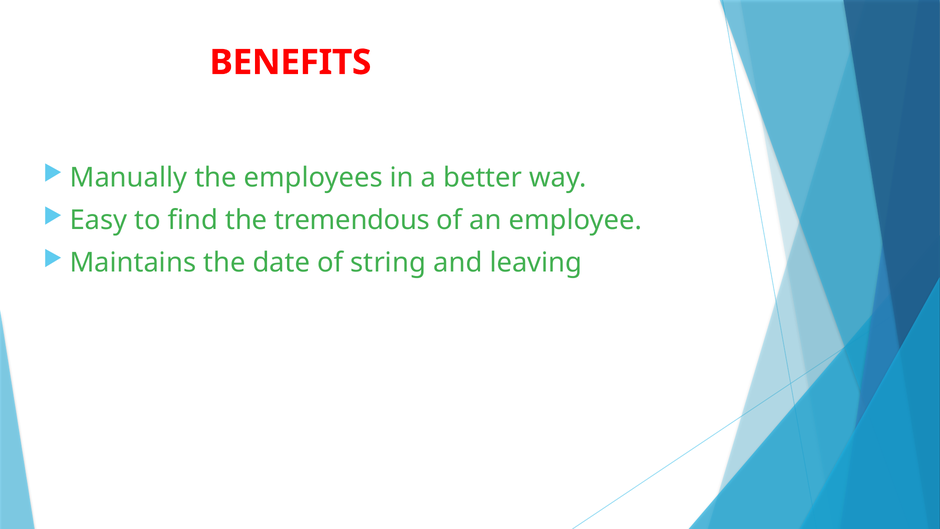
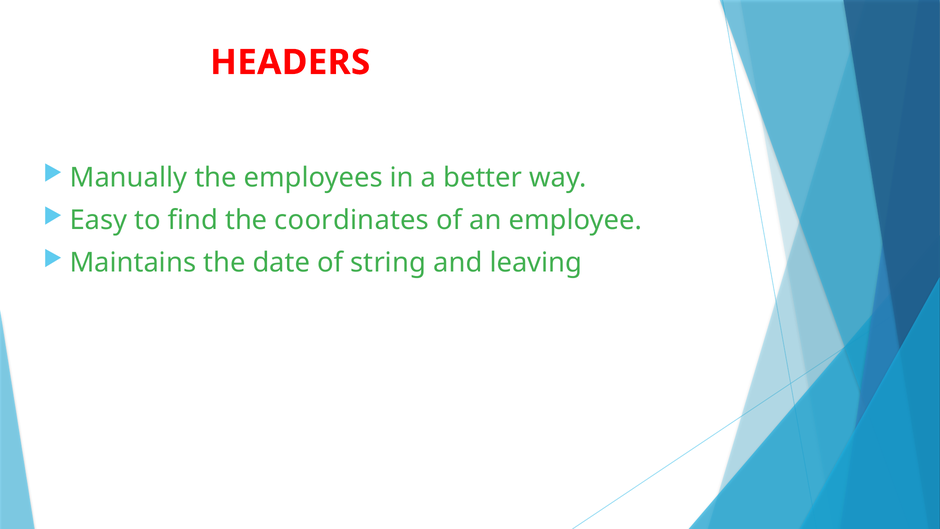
BENEFITS: BENEFITS -> HEADERS (290, 62)
tremendous: tremendous -> coordinates (352, 220)
